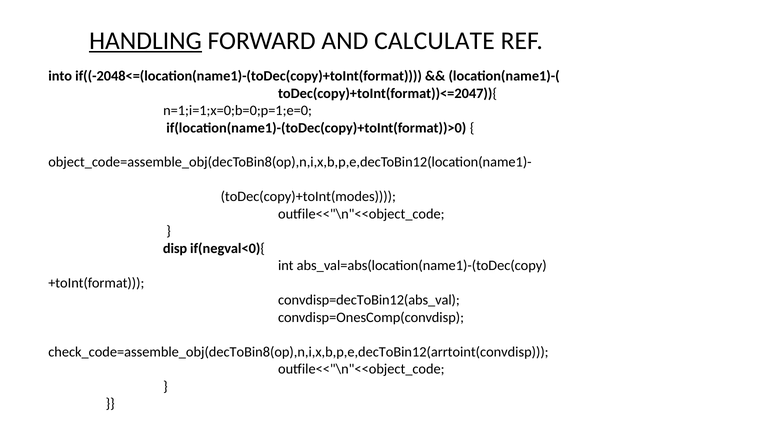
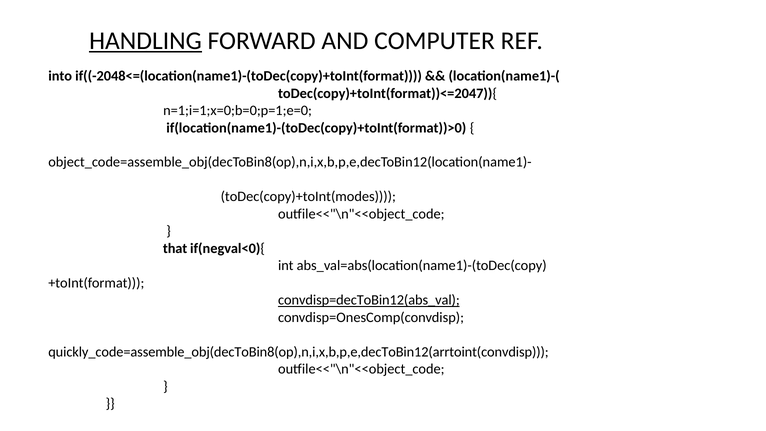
CALCULATE: CALCULATE -> COMPUTER (434, 41)
disp: disp -> that (175, 248)
convdisp=decToBin12(abs_val underline: none -> present (369, 300)
check_code=assemble_obj(decToBin8(op),n,i,x,b,p,e,decToBin12(arrtoint(convdisp: check_code=assemble_obj(decToBin8(op),n,i,x,b,p,e,decToBin12(arrtoint(convdisp -> quickly_code=assemble_obj(decToBin8(op),n,i,x,b,p,e,decToBin12(arrtoint(convdisp (298, 352)
